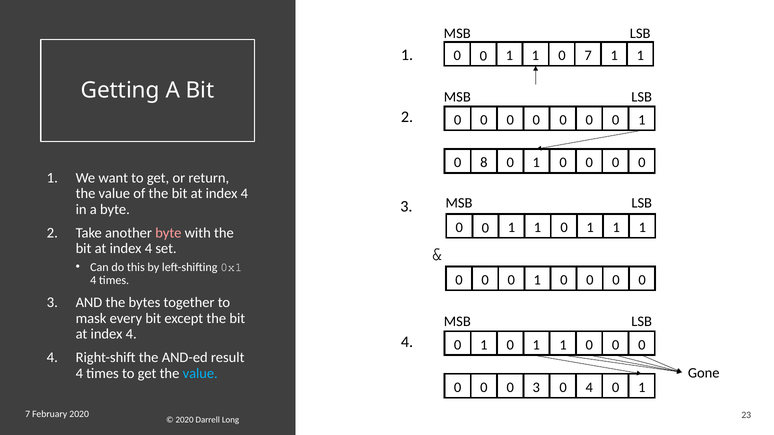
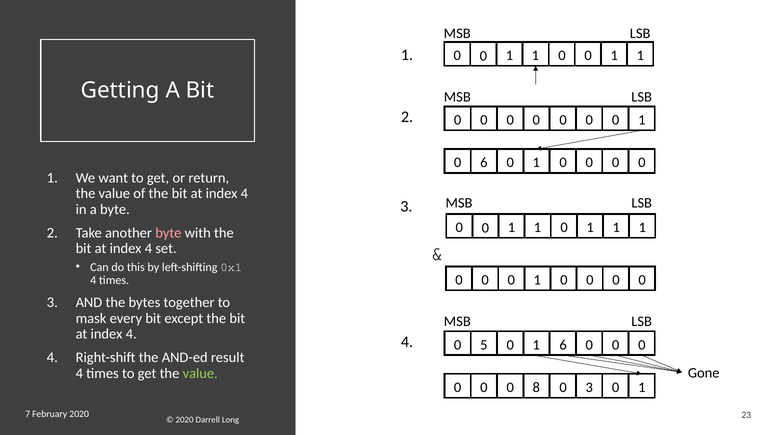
7: 7 -> 0 (588, 56)
0 8: 8 -> 6 (484, 163)
1: 1 -> 5 (484, 345)
1: 1 -> 6 (563, 345)
value colour: light blue -> light green (200, 374)
0 3: 3 -> 8 (536, 388)
0 4: 4 -> 3 (589, 388)
